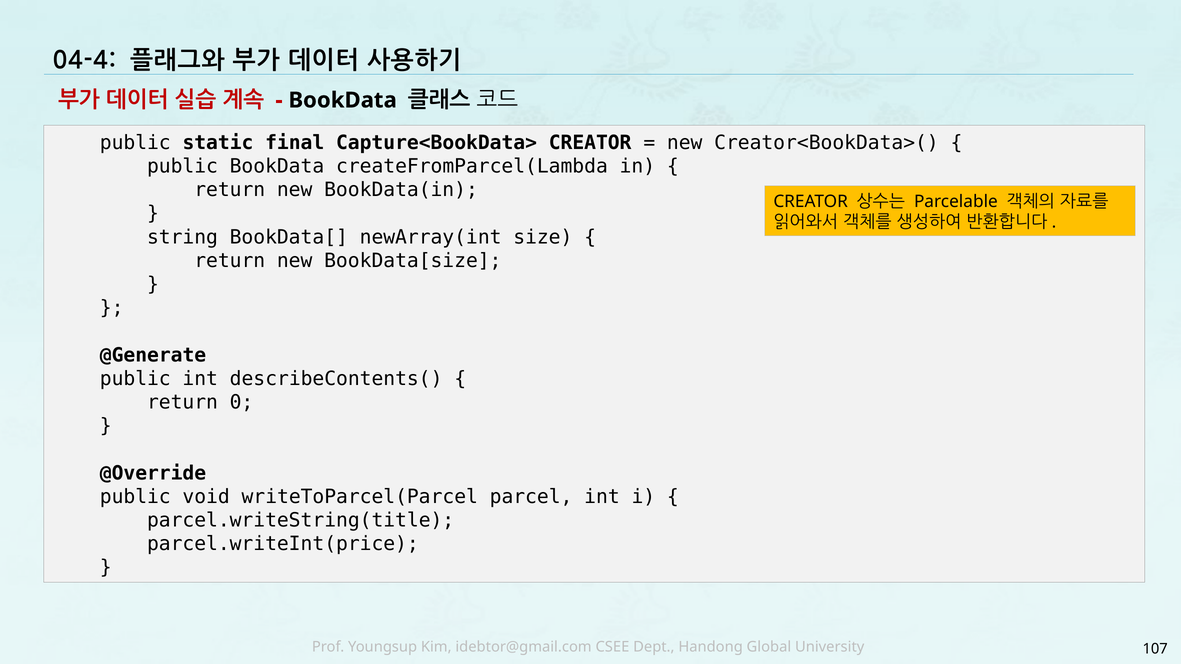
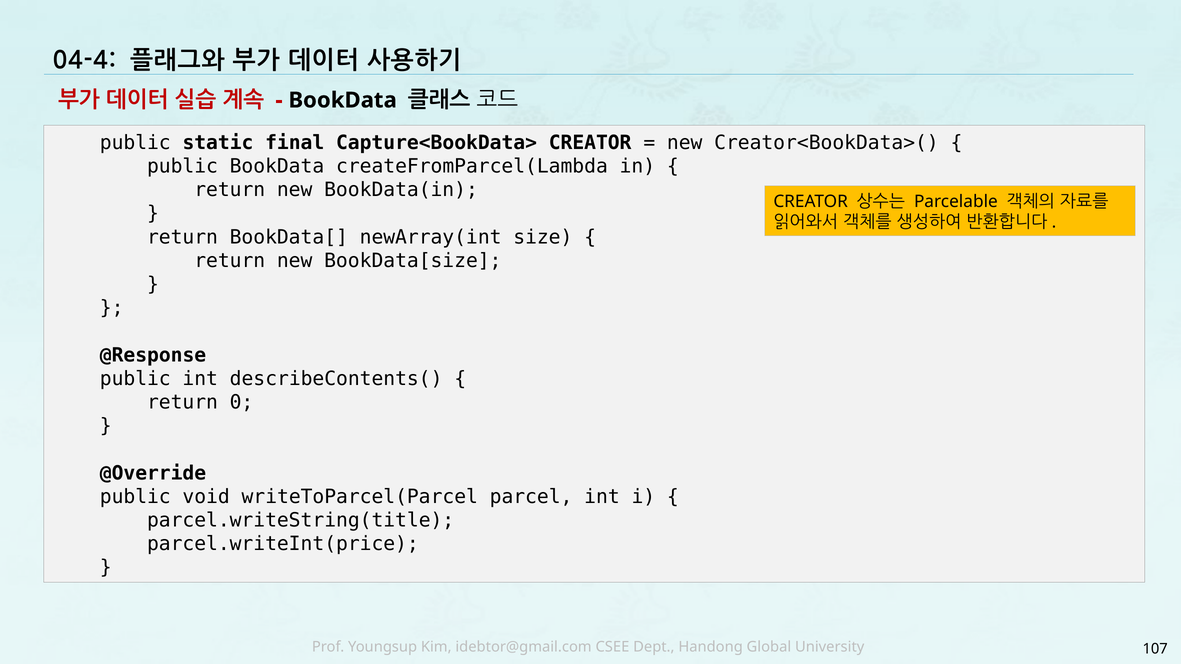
string: string -> return (182, 237)
@Generate: @Generate -> @Response (153, 355)
